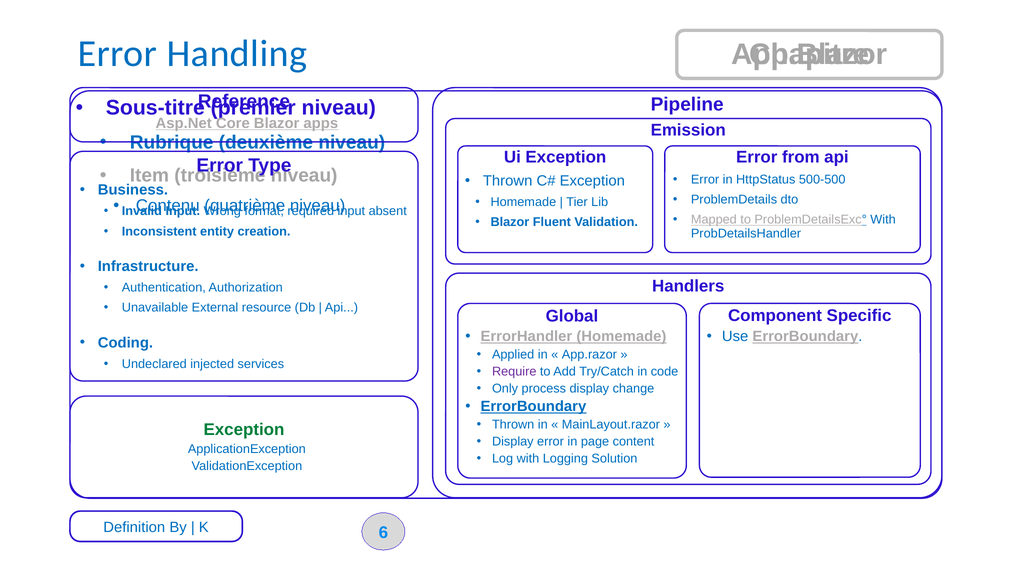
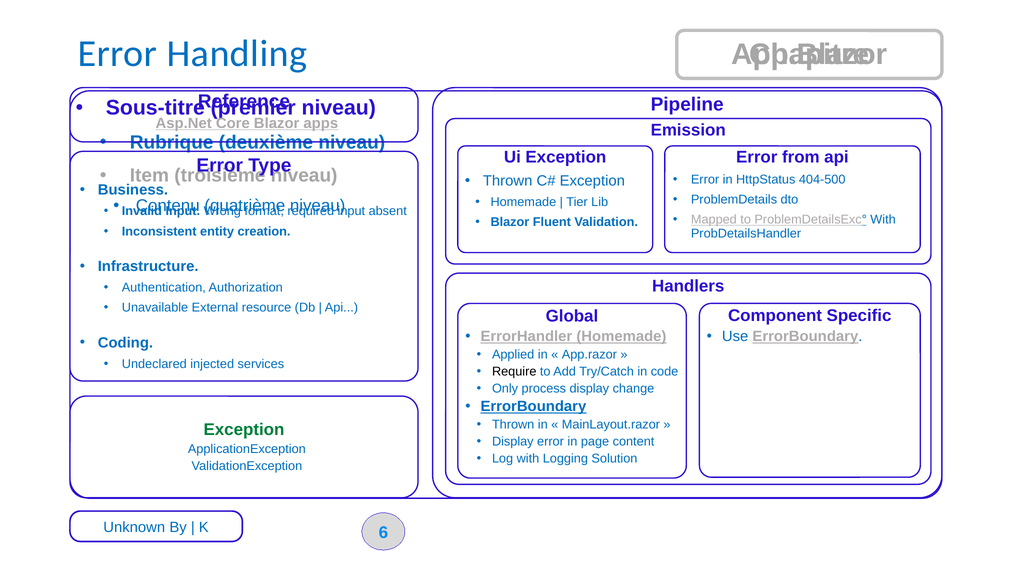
500-500: 500-500 -> 404-500 (822, 180)
Require colour: purple -> black (514, 372)
Definition: Definition -> Unknown (134, 528)
